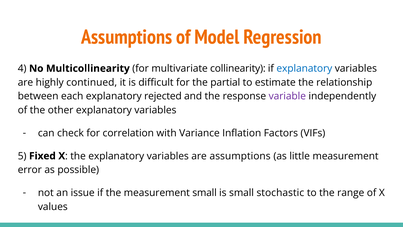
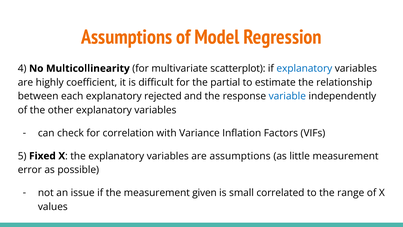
collinearity: collinearity -> scatterplot (238, 68)
continued: continued -> coefficient (92, 82)
variable colour: purple -> blue (287, 96)
measurement small: small -> given (205, 193)
stochastic: stochastic -> correlated (280, 193)
